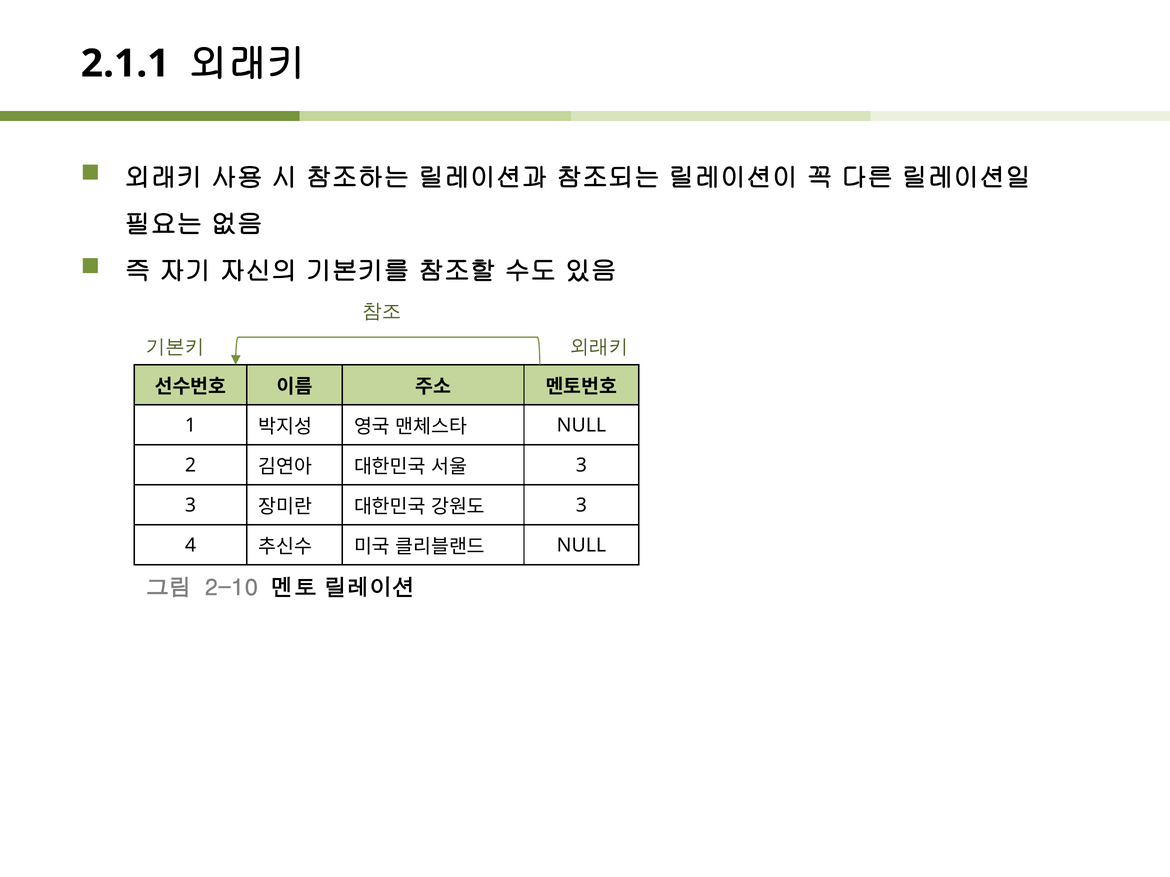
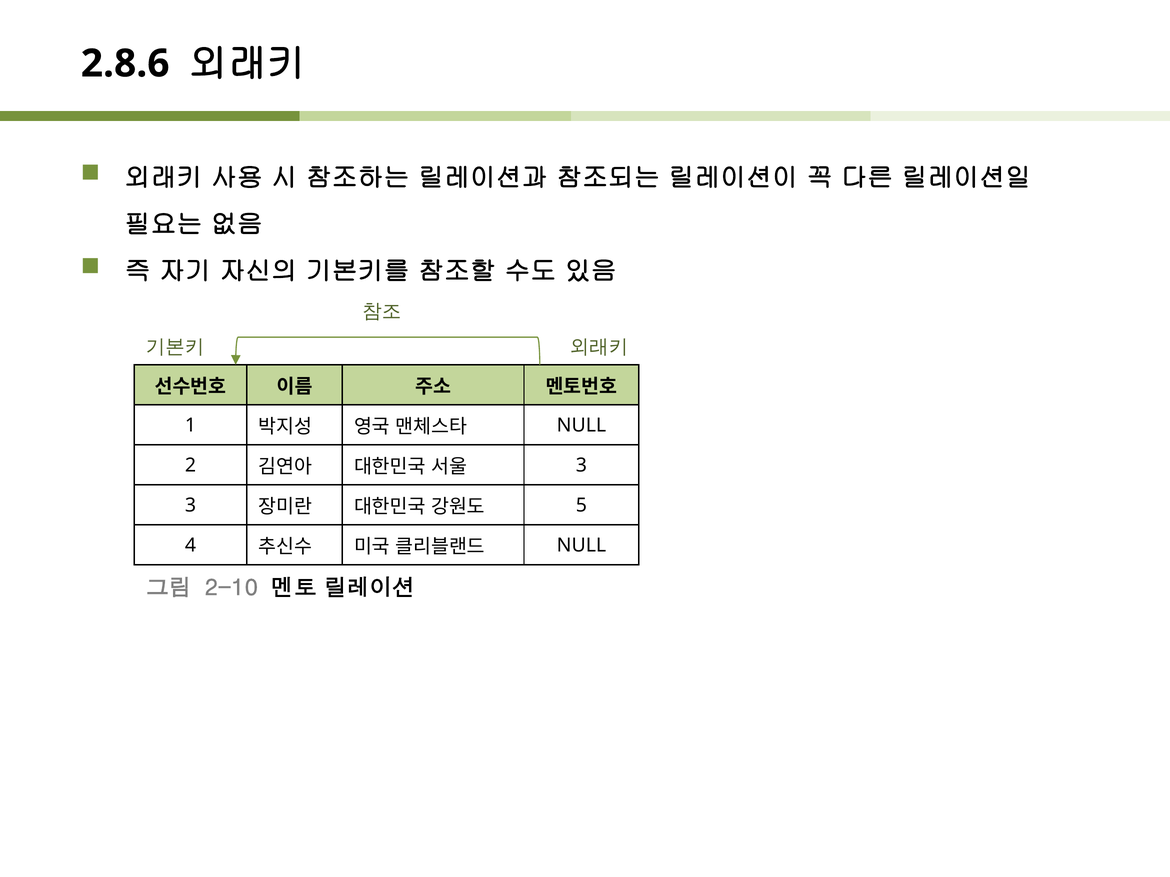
2.1.1: 2.1.1 -> 2.8.6 (125, 64)
3: 3 -> 5 (581, 505)
